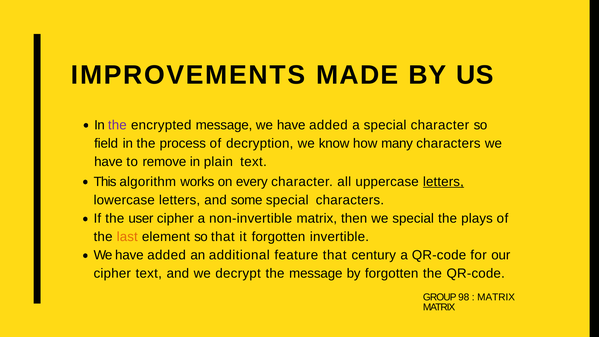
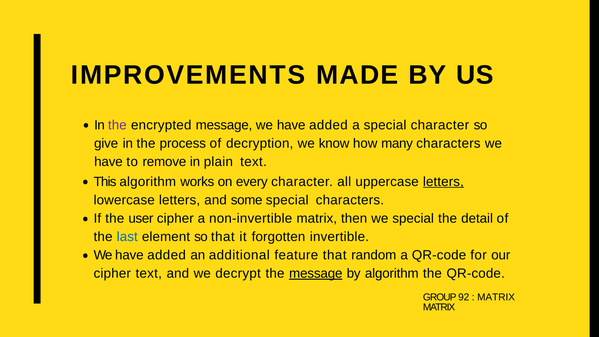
field: field -> give (106, 143)
plays: plays -> detail (477, 218)
last colour: orange -> blue (127, 237)
century: century -> random (374, 255)
message underline: none -> present (316, 273)
by forgotten: forgotten -> algorithm (392, 273)
98: 98 -> 92 (464, 297)
